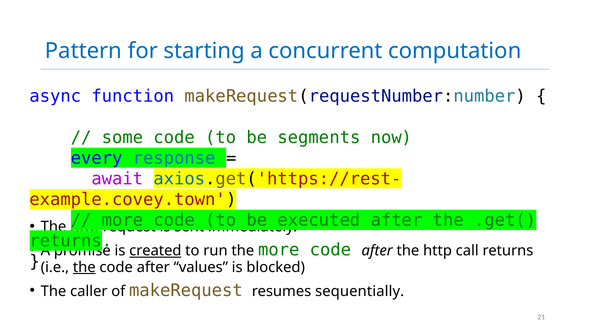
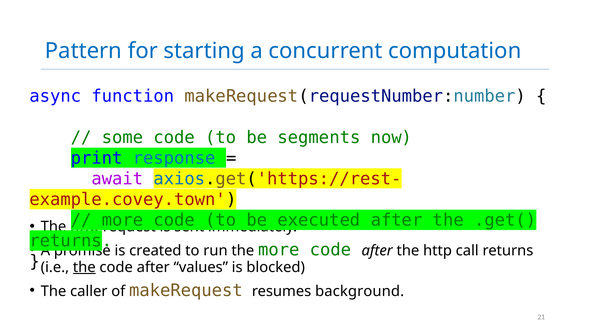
every: every -> print (97, 158)
created underline: present -> none (155, 251)
sequentially: sequentially -> background (360, 291)
